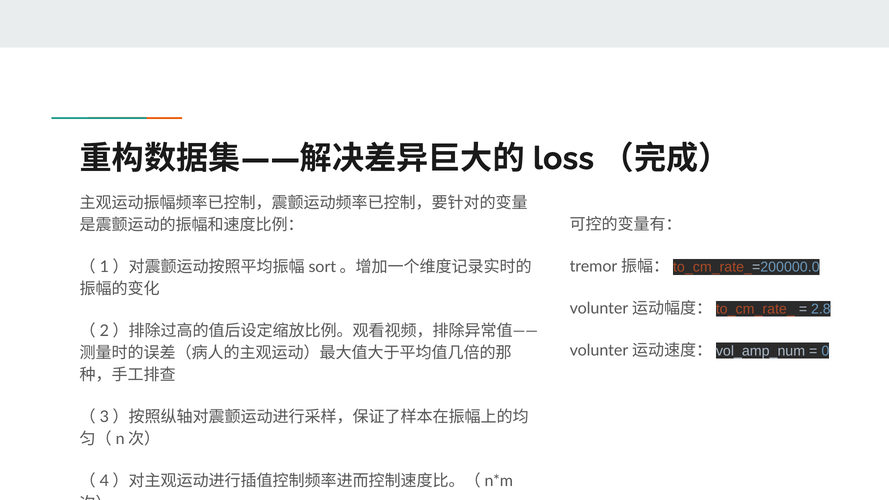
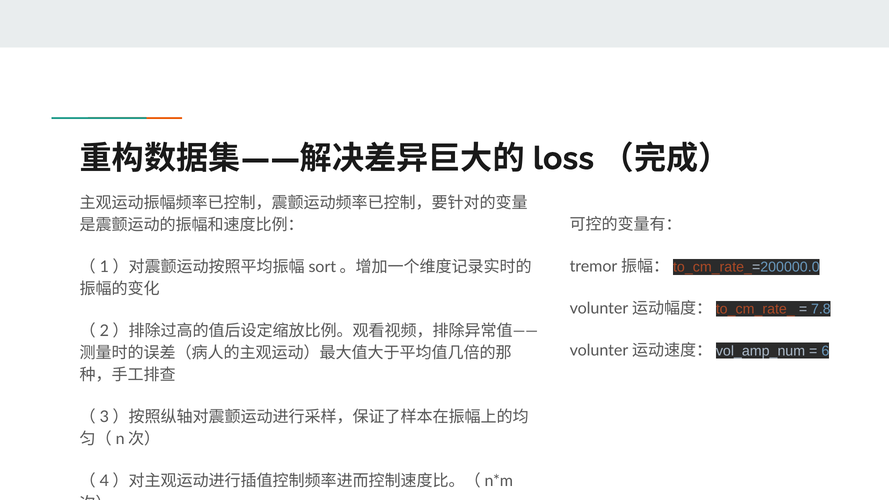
2.8: 2.8 -> 7.8 (821, 309)
0: 0 -> 6 (825, 351)
